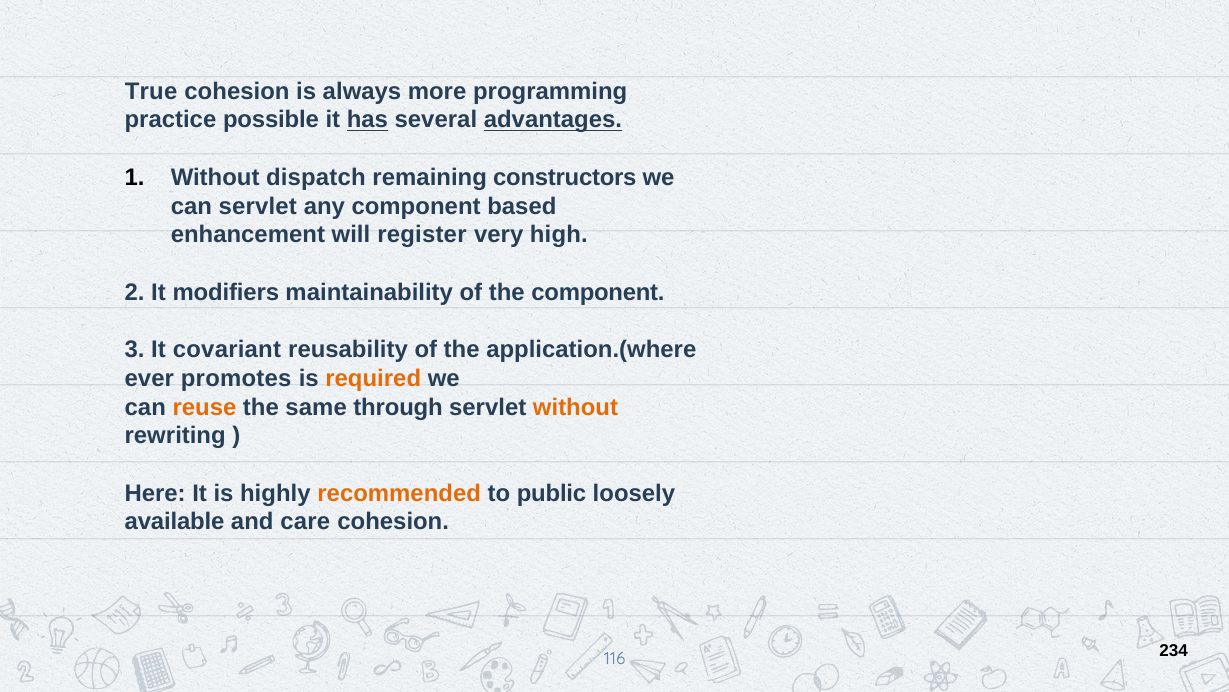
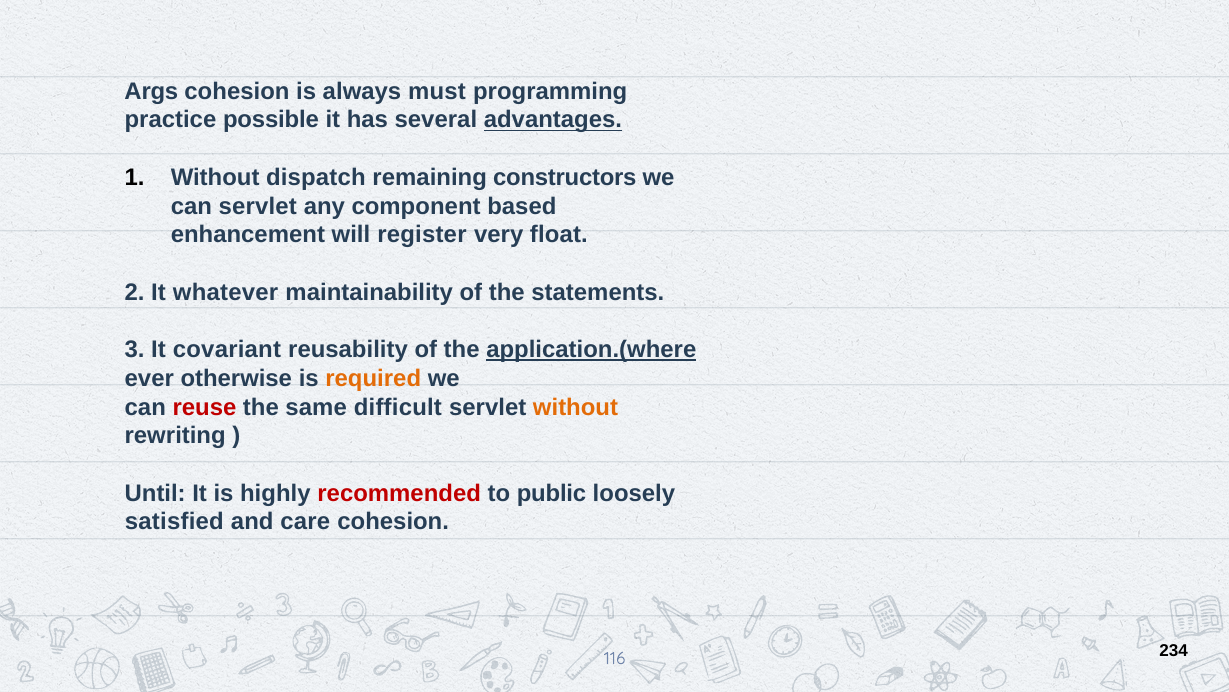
True: True -> Args (151, 91)
more: more -> must (437, 91)
has underline: present -> none (367, 120)
high: high -> float (559, 235)
modifiers: modifiers -> whatever (226, 292)
the component: component -> statements (598, 292)
application.(where underline: none -> present (591, 349)
promotes: promotes -> otherwise (236, 378)
reuse colour: orange -> red (204, 407)
through: through -> difficult (398, 407)
Here: Here -> Until (155, 493)
recommended colour: orange -> red (399, 493)
available: available -> satisfied (174, 522)
